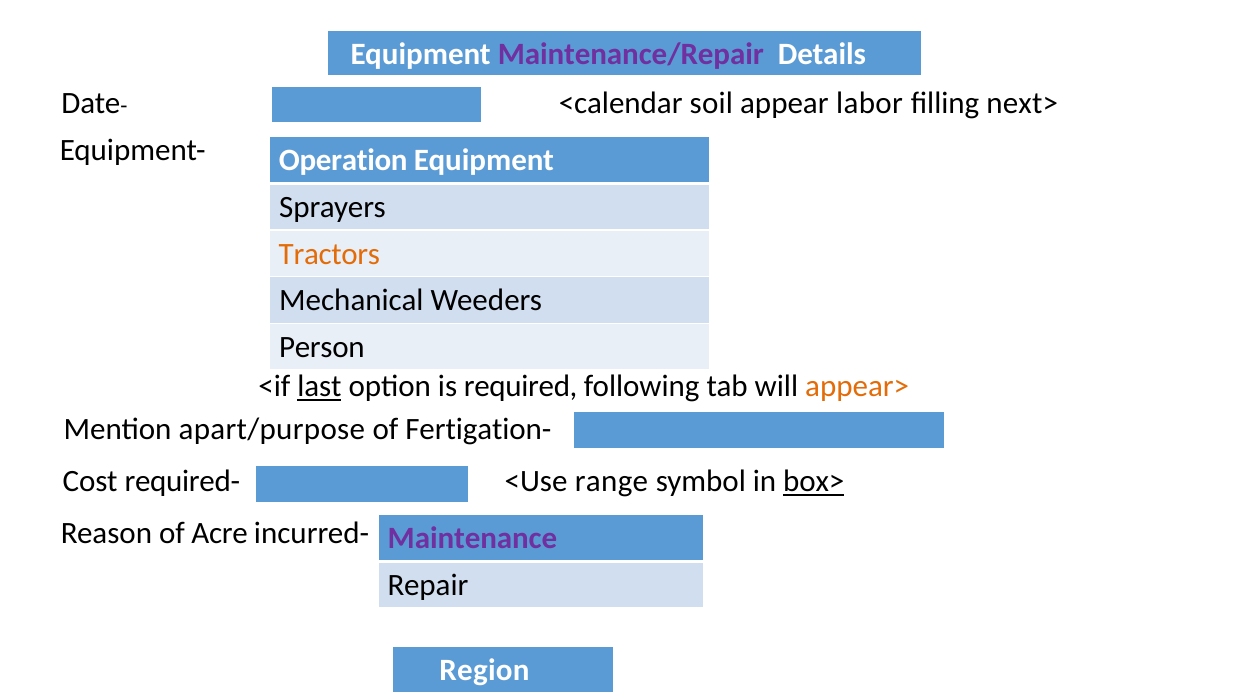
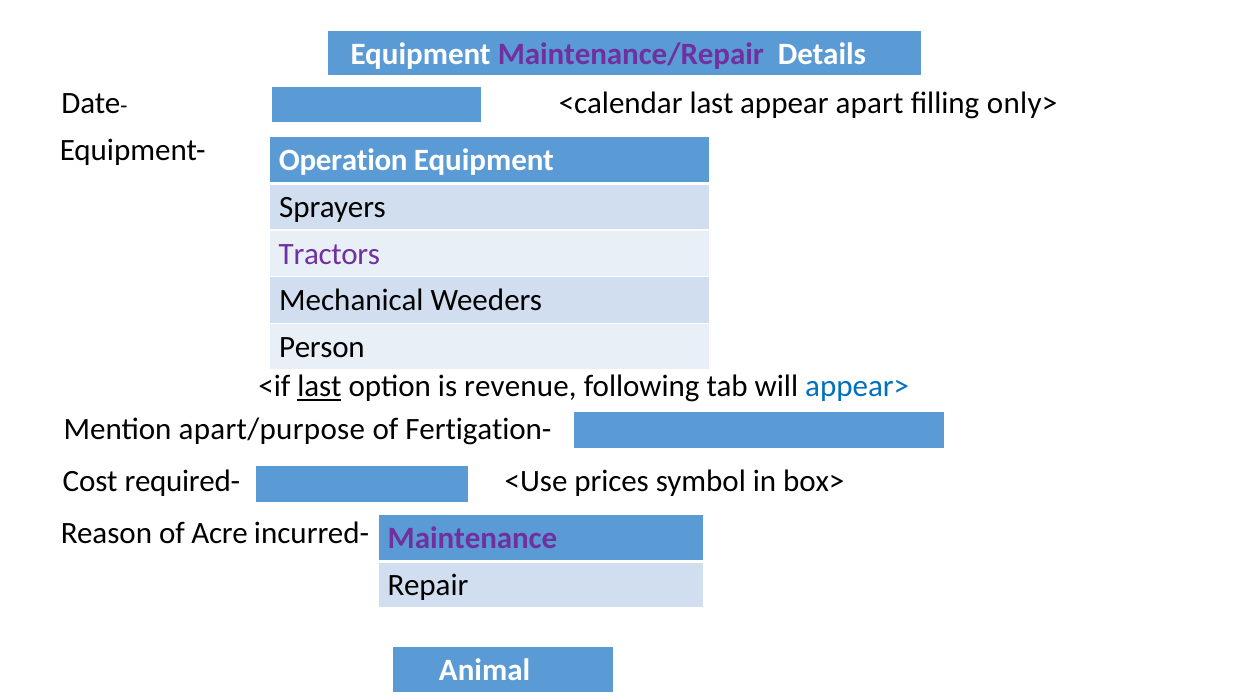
<calendar soil: soil -> last (712, 104)
labor: labor -> apart (870, 104)
next>: next> -> only> (1022, 104)
Tractors colour: orange -> purple (329, 254)
required: required -> revenue (520, 386)
appear> colour: orange -> blue (857, 386)
range: range -> prices (612, 481)
box> underline: present -> none (814, 481)
Region: Region -> Animal (485, 671)
